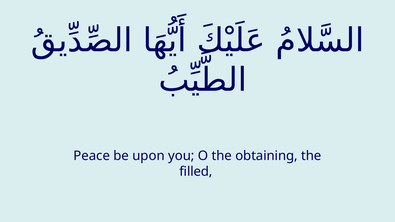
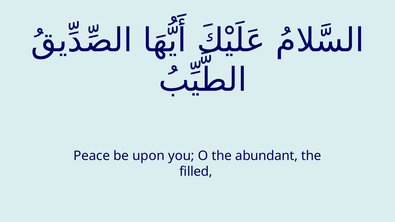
obtaining: obtaining -> abundant (267, 156)
